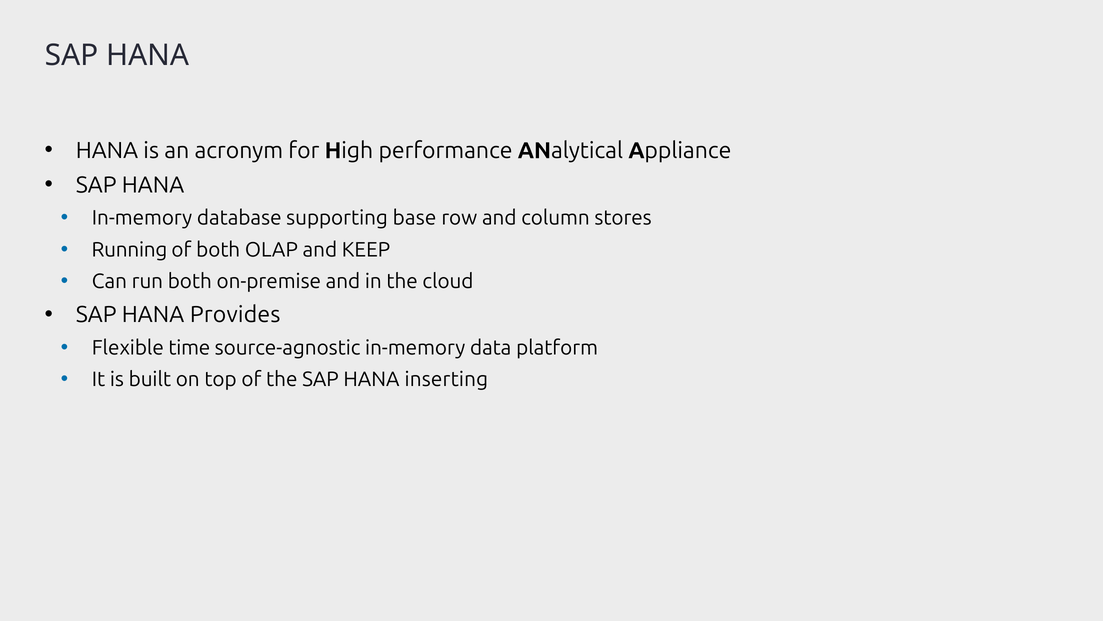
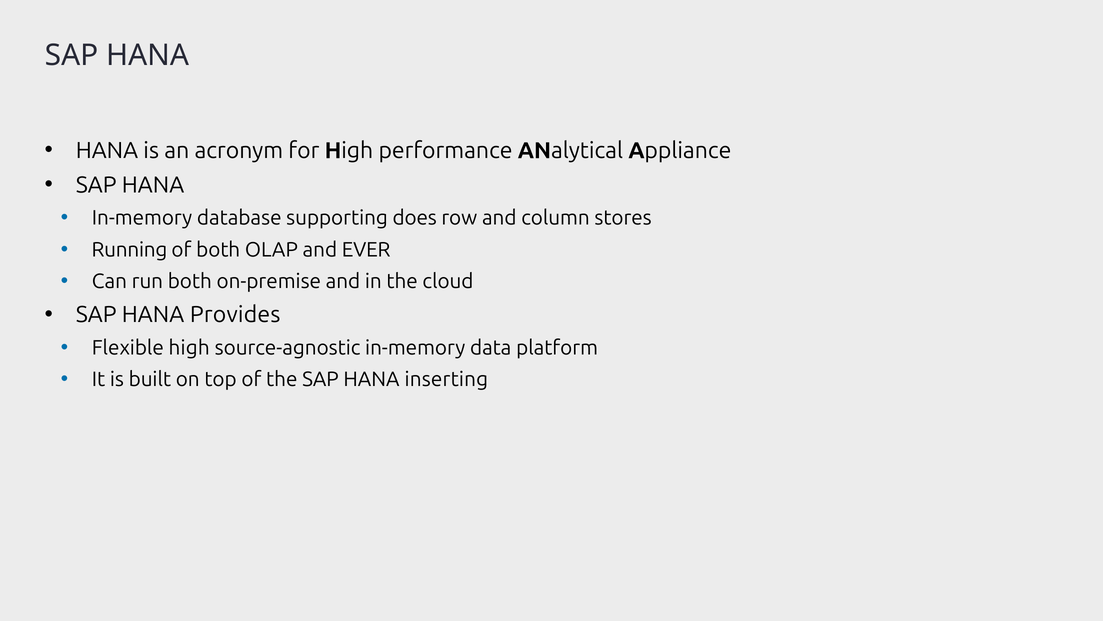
base: base -> does (415, 218)
KEEP: KEEP -> EVER (366, 250)
Flexible time: time -> high (189, 348)
